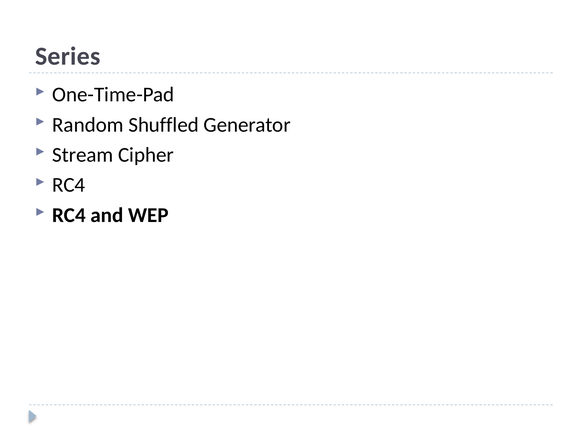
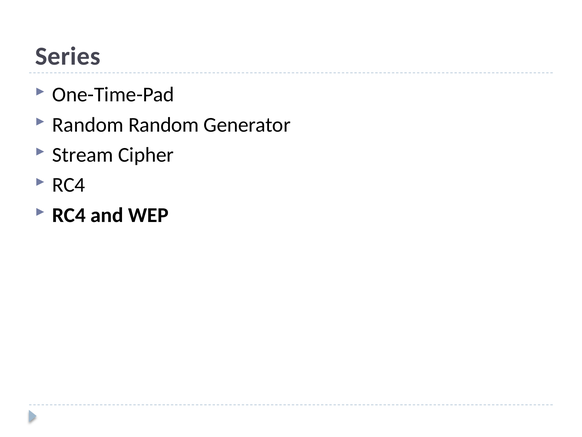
Random Shuffled: Shuffled -> Random (164, 125)
